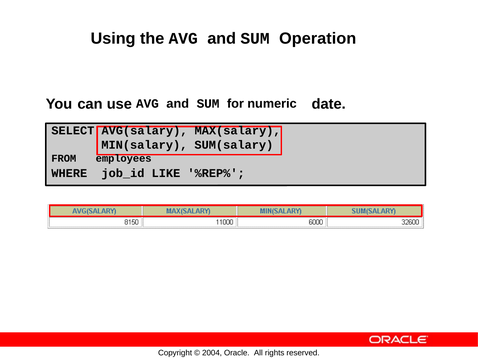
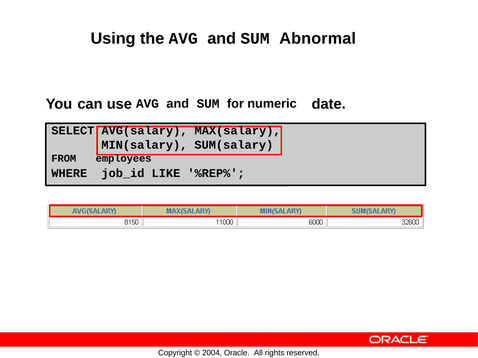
Operation: Operation -> Abnormal (318, 39)
